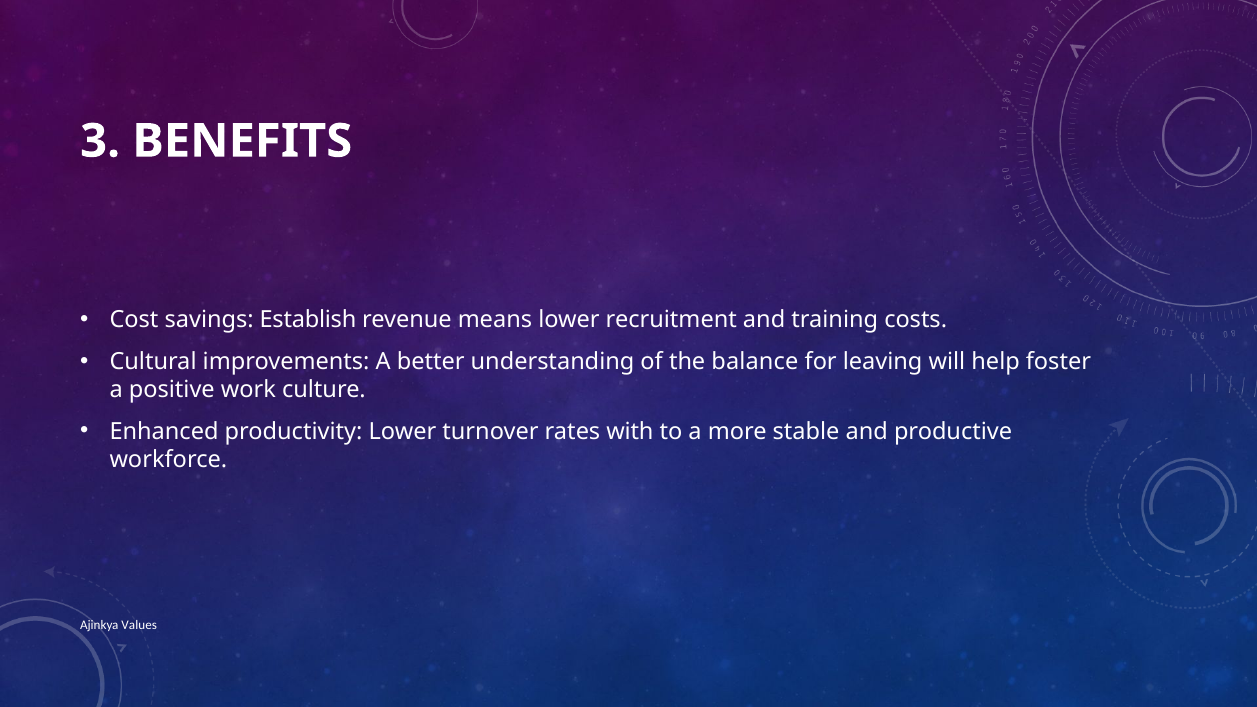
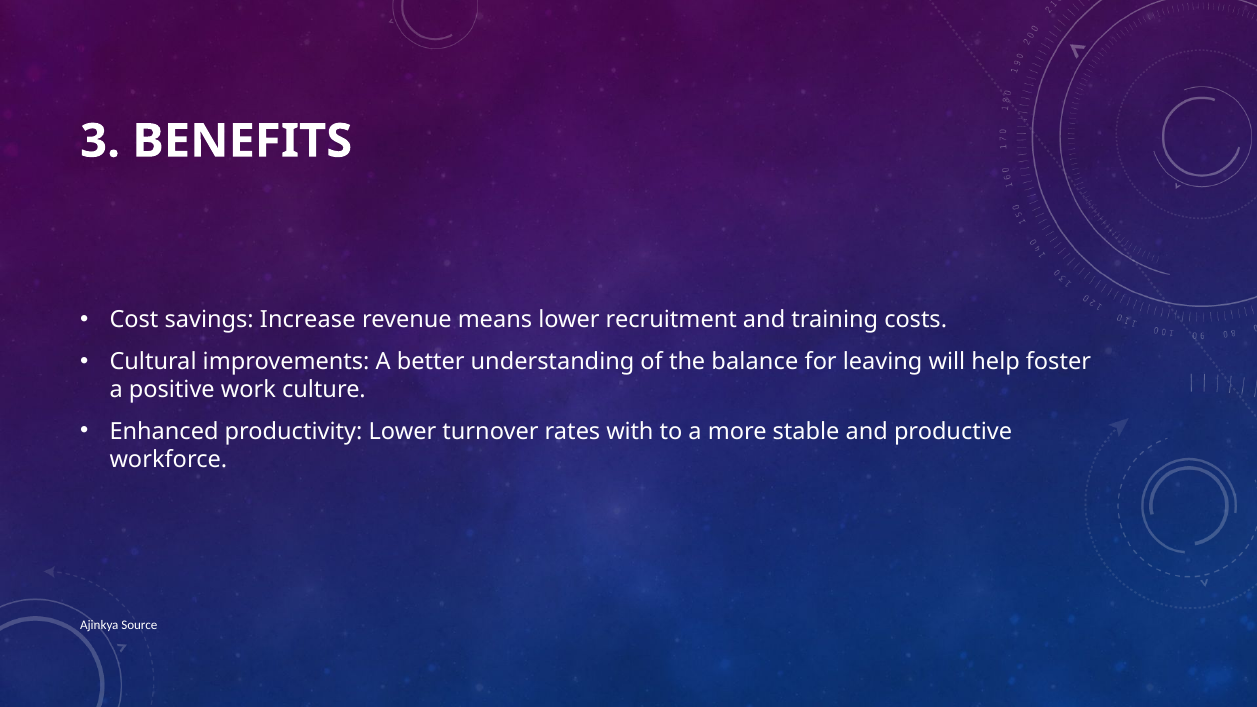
Establish: Establish -> Increase (308, 320)
Values: Values -> Source (139, 626)
